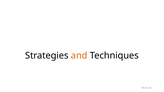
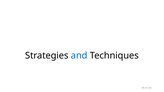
and colour: orange -> blue (79, 56)
